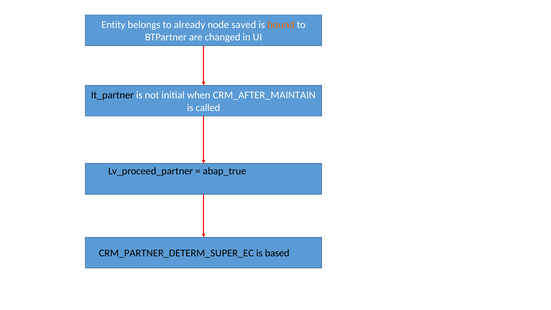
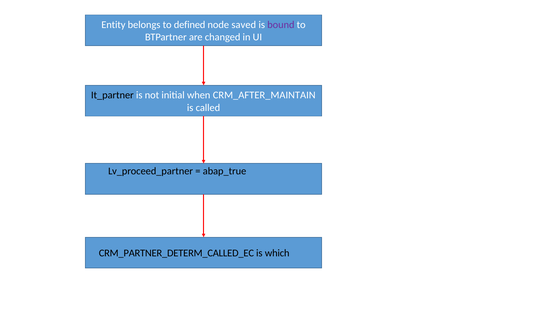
already: already -> defined (190, 25)
bound colour: orange -> purple (281, 25)
CRM_PARTNER_DETERM_SUPER_EC: CRM_PARTNER_DETERM_SUPER_EC -> CRM_PARTNER_DETERM_CALLED_EC (176, 253)
based: based -> which (277, 253)
